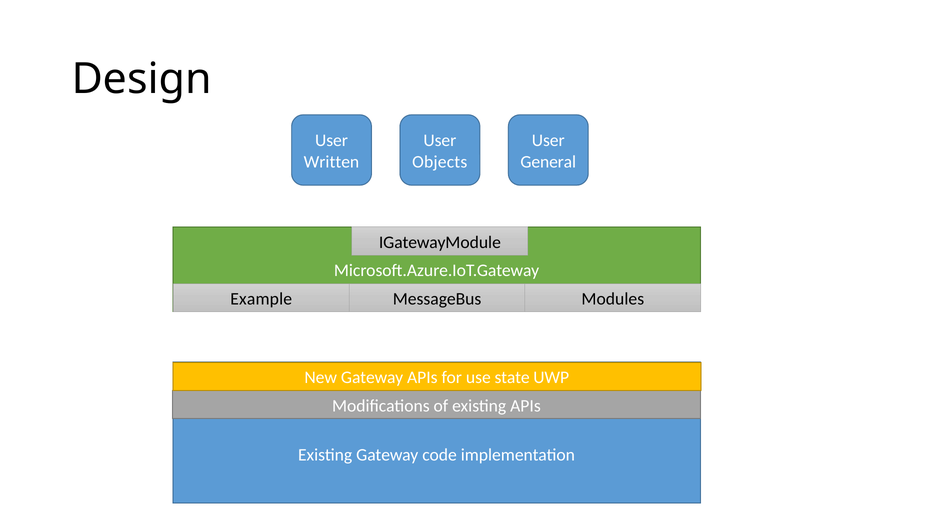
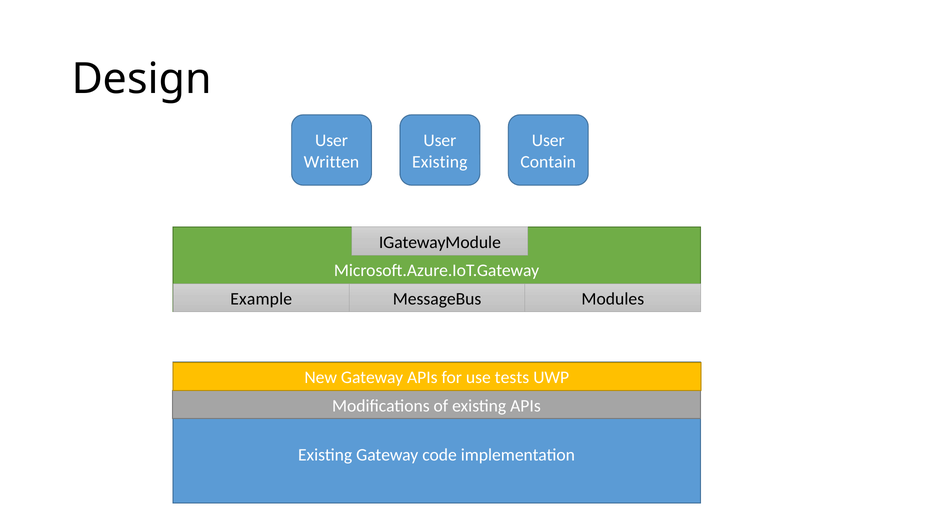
Objects: Objects -> Existing (440, 162)
General: General -> Contain (548, 162)
state: state -> tests (512, 377)
